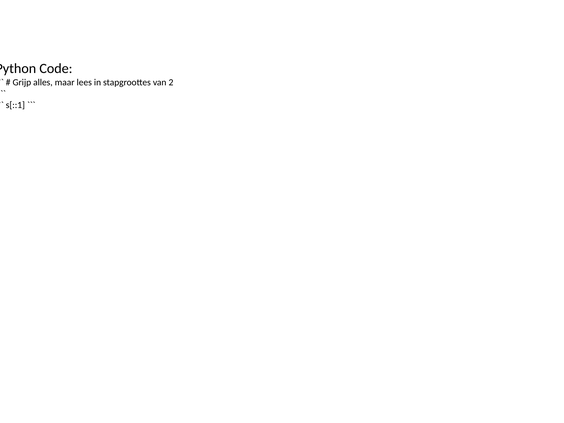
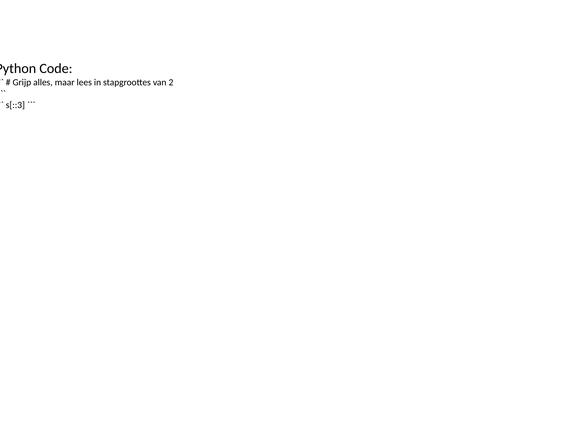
s[::1: s[::1 -> s[::3 (15, 105)
